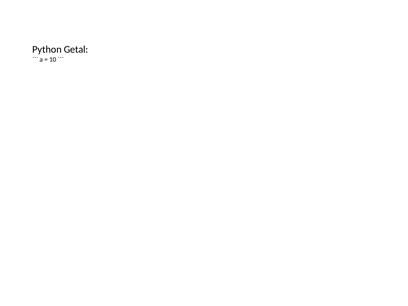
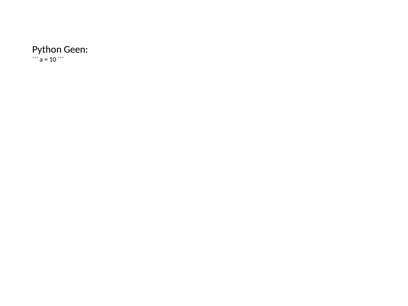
Getal: Getal -> Geen (76, 50)
